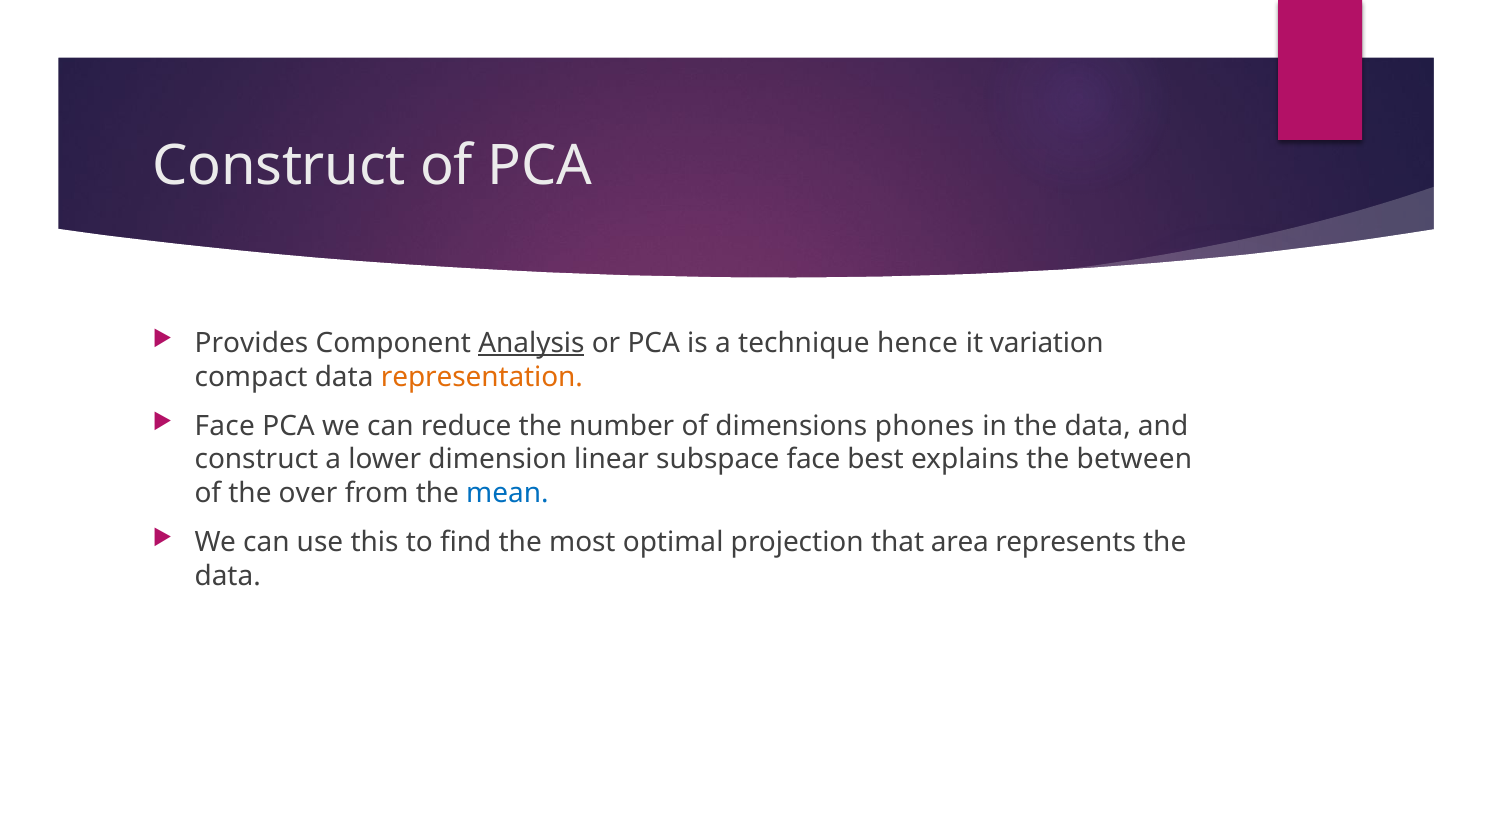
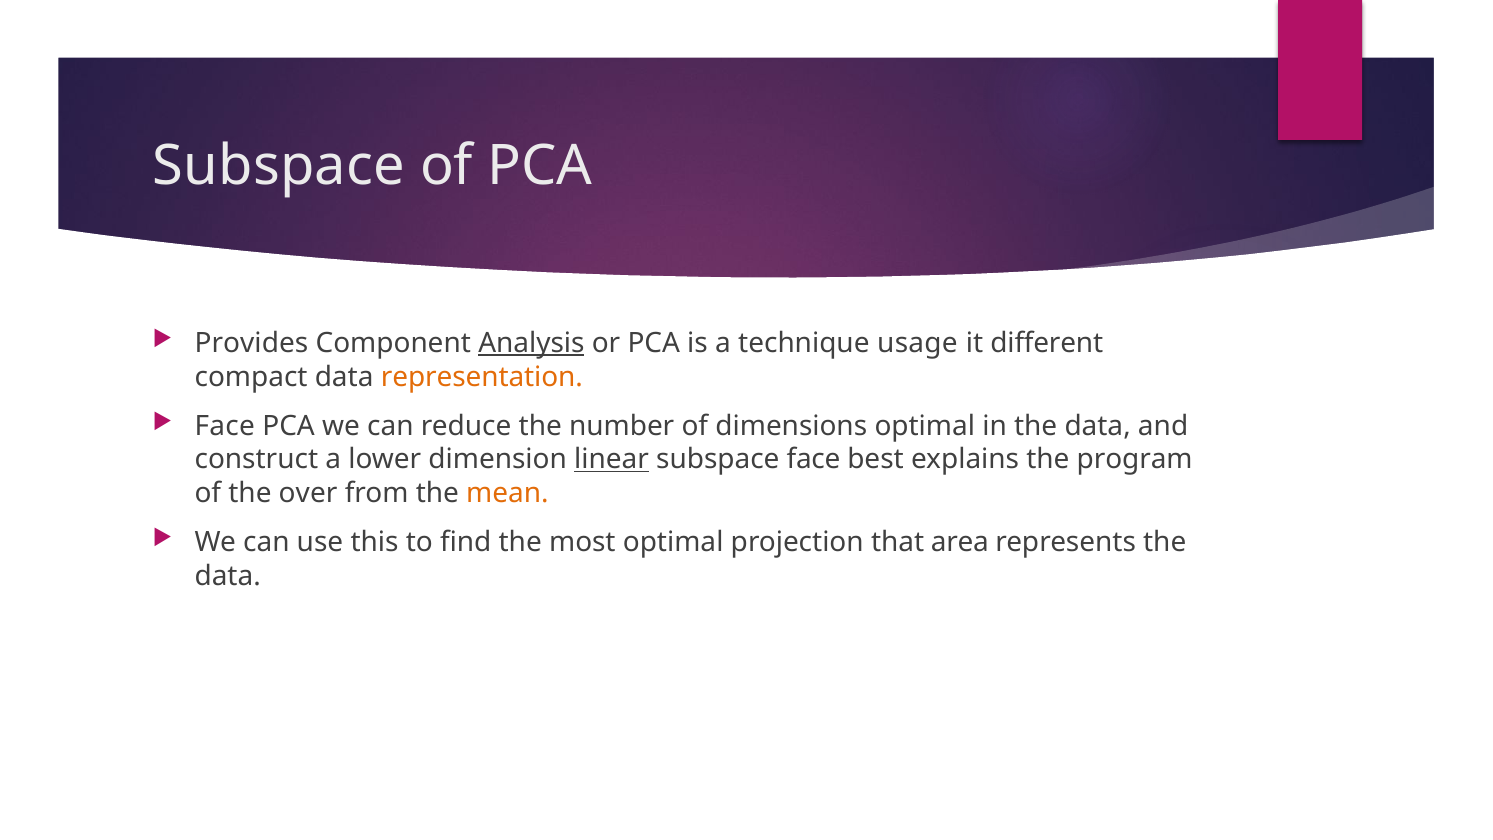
Construct: Construct -> Subspace (279, 166)
hence: hence -> usage (917, 343)
variation: variation -> different (1047, 343)
dimensions phones: phones -> optimal (925, 426)
linear underline: none -> present (611, 460)
between: between -> program (1135, 460)
mean colour: blue -> orange (507, 493)
